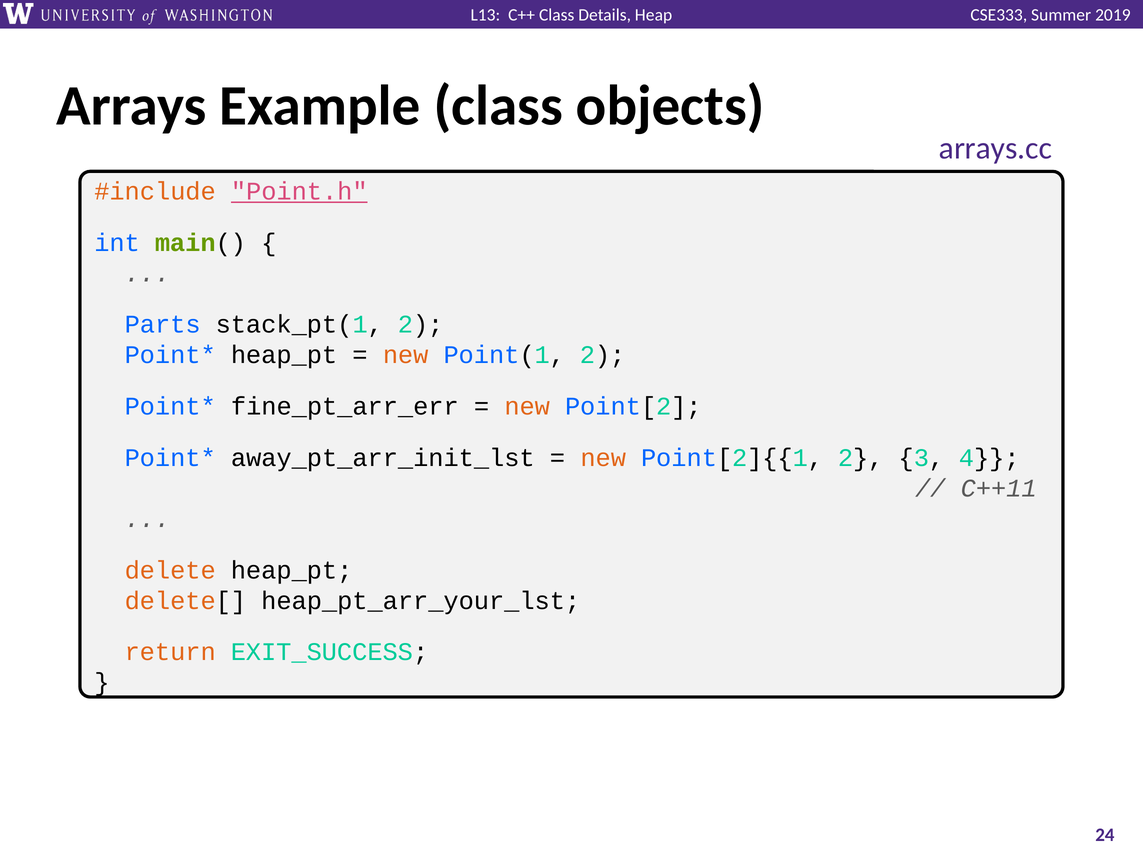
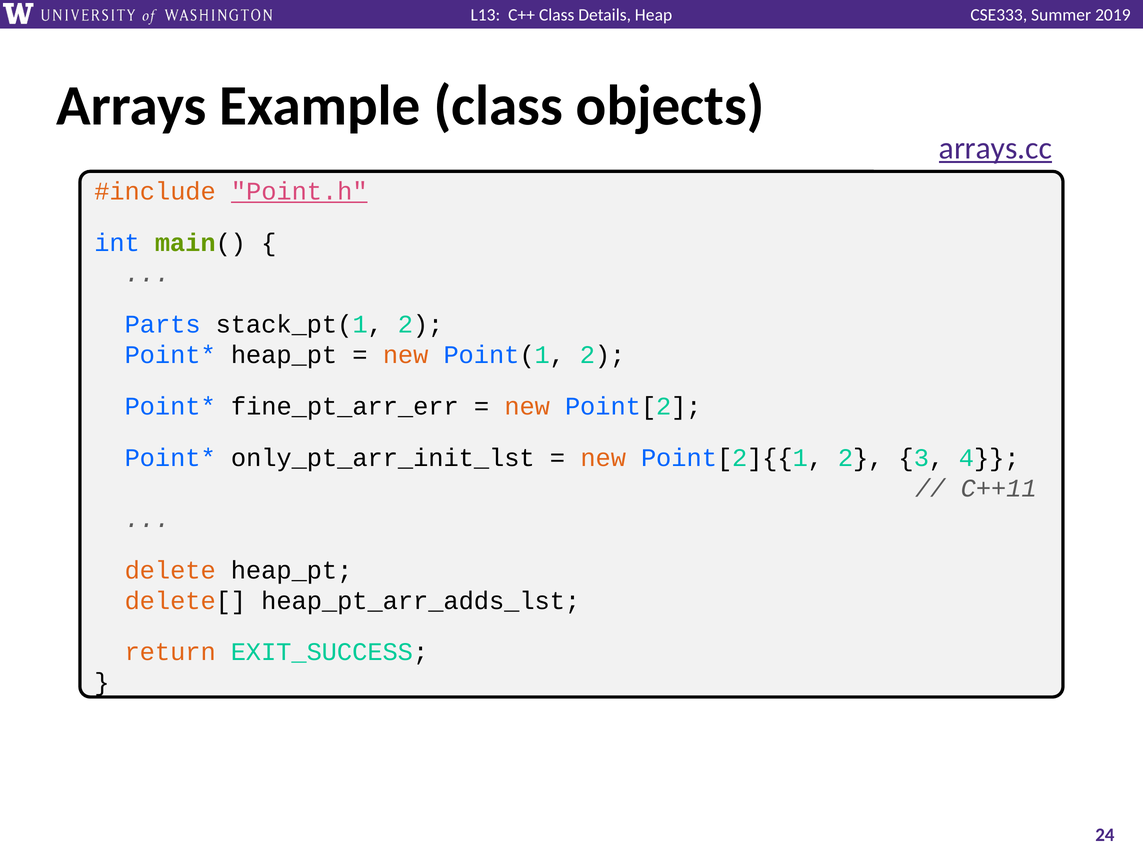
arrays.cc underline: none -> present (995, 148)
away_pt_arr_init_lst: away_pt_arr_init_lst -> only_pt_arr_init_lst (383, 458)
heap_pt_arr_your_lst: heap_pt_arr_your_lst -> heap_pt_arr_adds_lst (421, 601)
